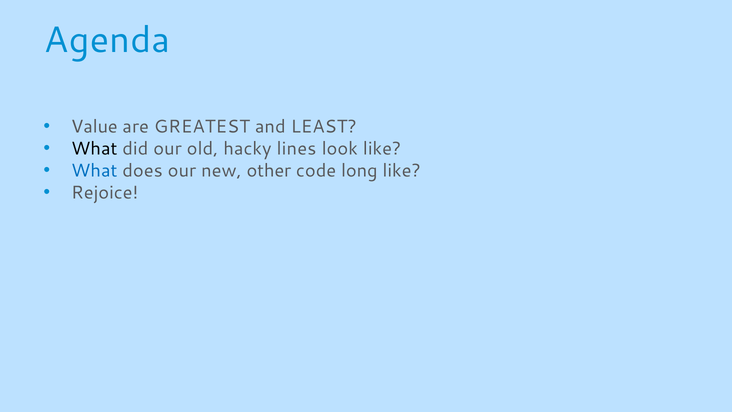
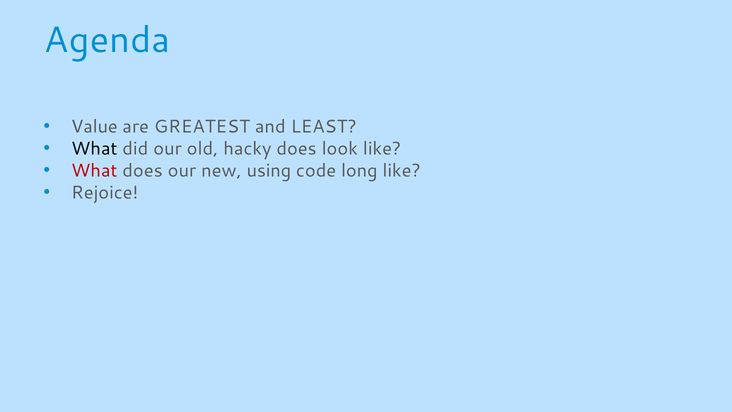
hacky lines: lines -> does (297, 149)
What colour: blue -> red (94, 171)
other: other -> using (269, 171)
